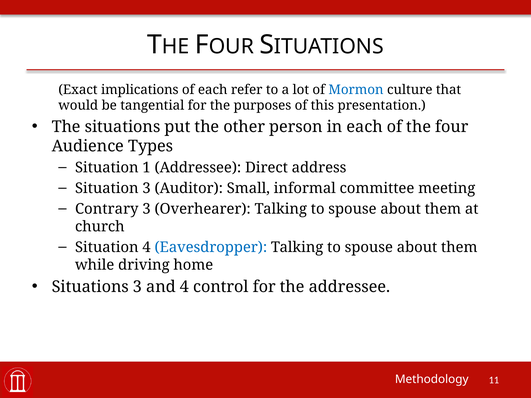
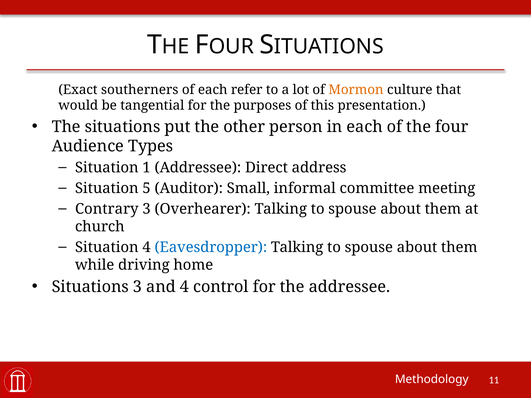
implications: implications -> southerners (140, 90)
Mormon colour: blue -> orange (356, 90)
Situation 3: 3 -> 5 (147, 188)
